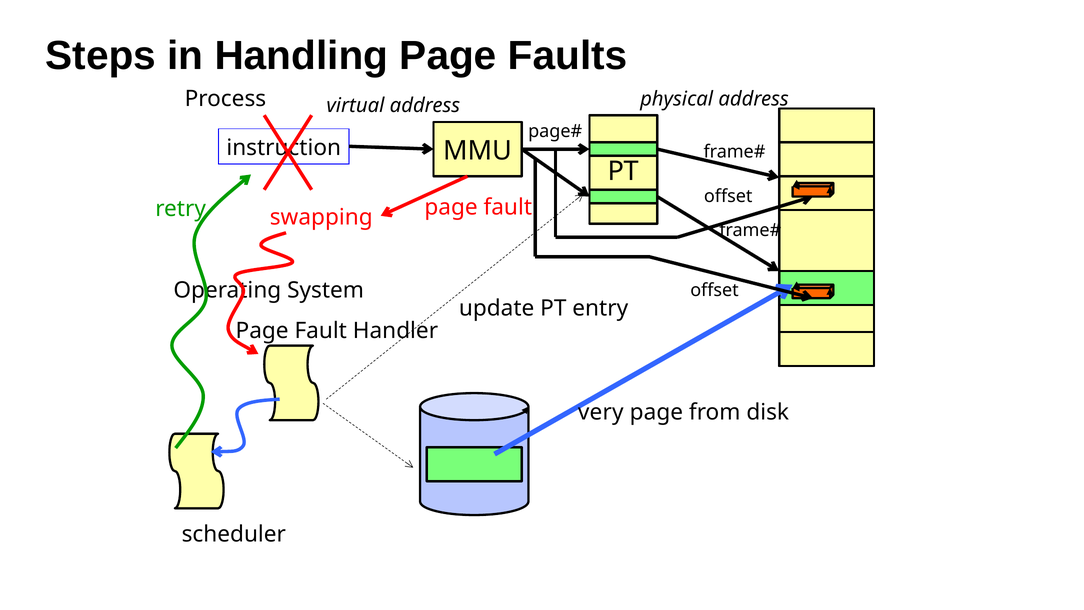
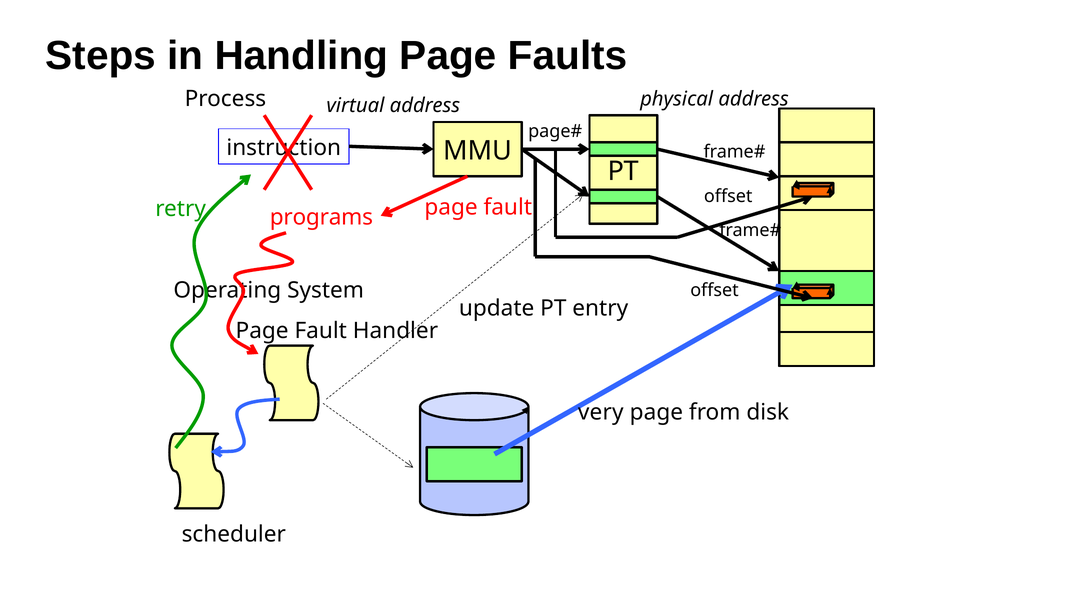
swapping: swapping -> programs (321, 217)
